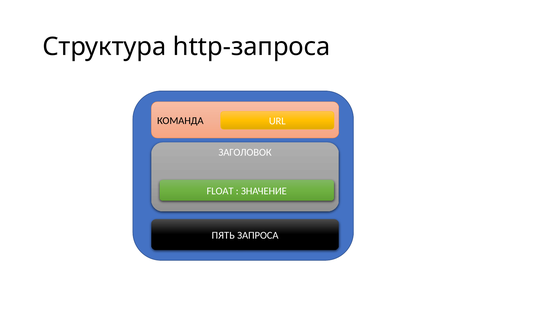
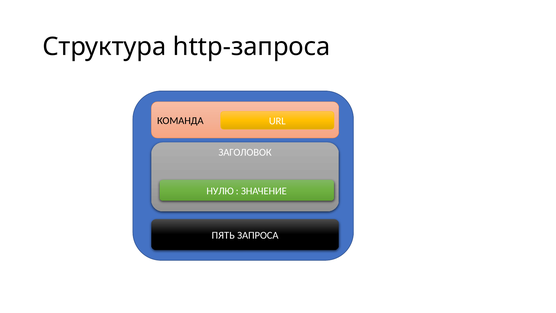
FLOAT: FLOAT -> НУЛЮ (220, 191)
